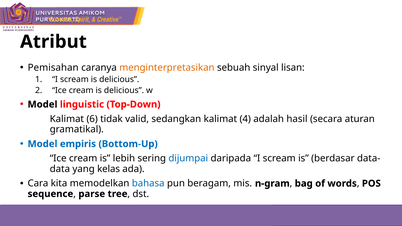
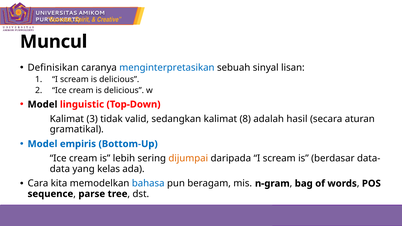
Atribut: Atribut -> Muncul (54, 42)
Pemisahan: Pemisahan -> Definisikan (53, 68)
menginterpretasikan colour: orange -> blue (167, 68)
6: 6 -> 3 (92, 119)
4: 4 -> 8 (245, 119)
dijumpai colour: blue -> orange (188, 159)
